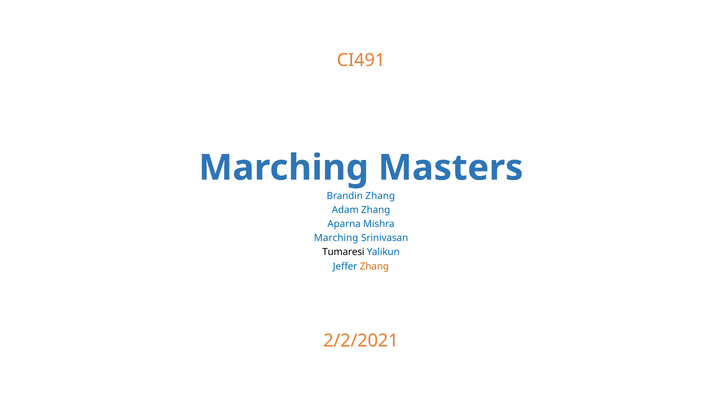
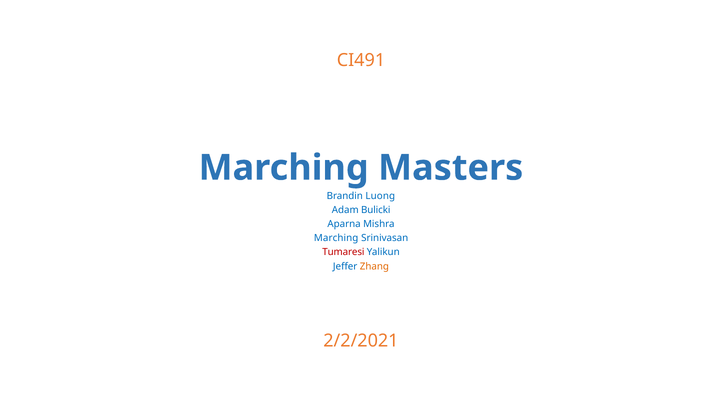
Zhang: Zhang -> Luong (380, 196)
Adam Zhang: Zhang -> Bulicki (376, 210)
Tumaresi colour: black -> red (343, 252)
